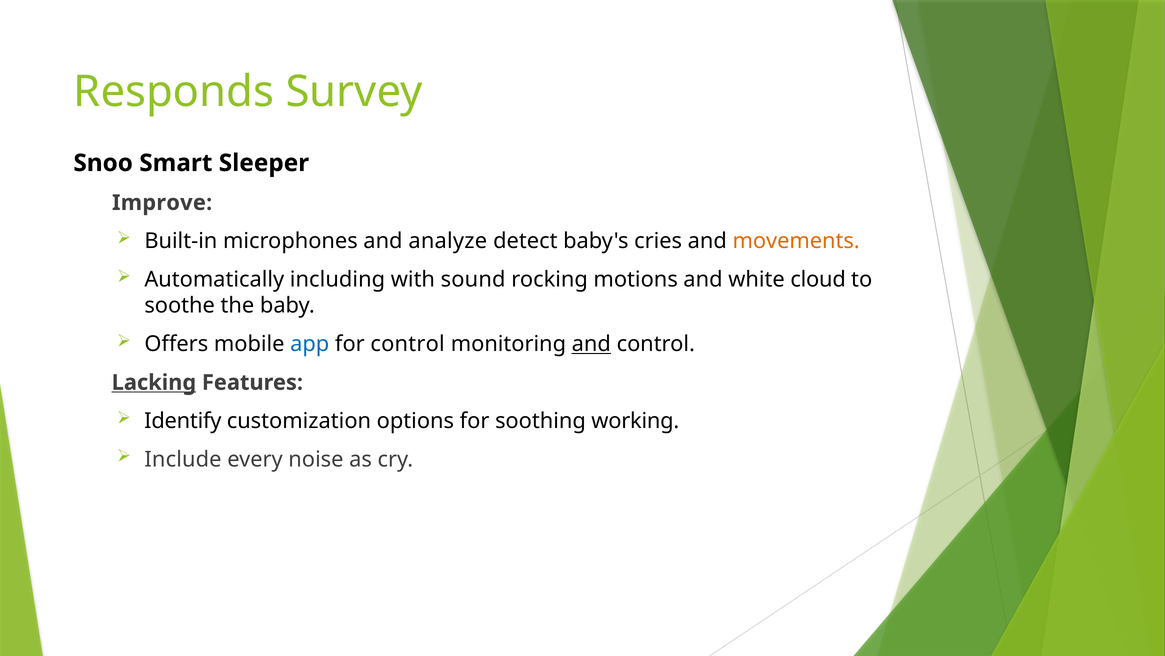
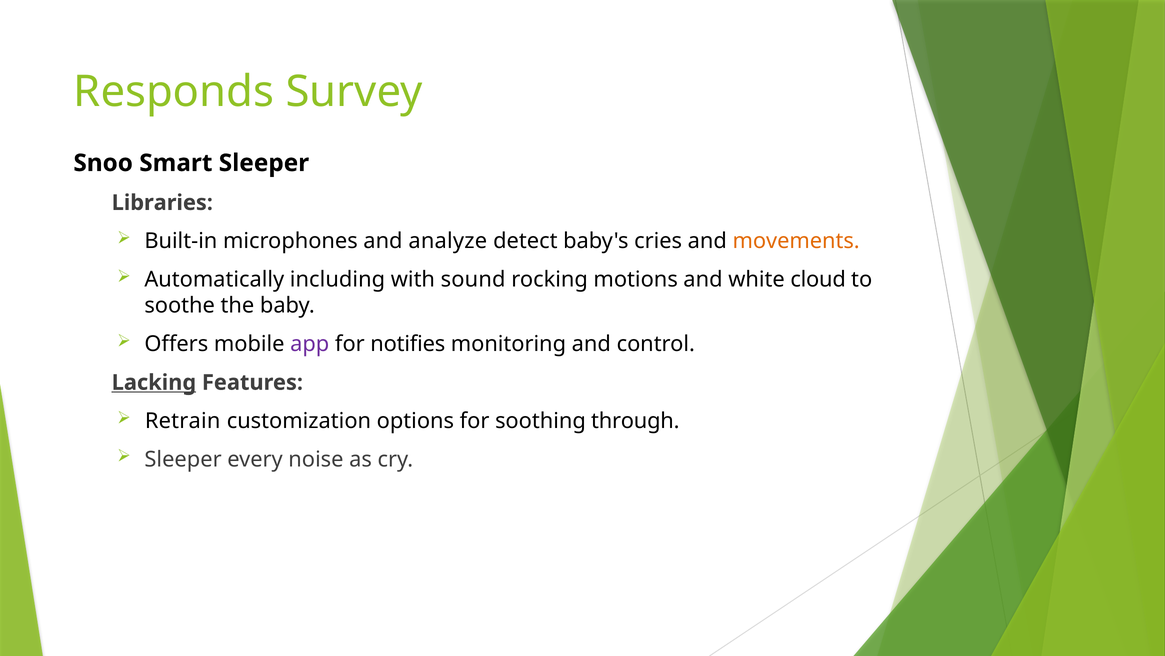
Improve: Improve -> Libraries (162, 203)
app colour: blue -> purple (310, 344)
for control: control -> notifies (408, 344)
and underline: present -> none (591, 344)
Identify: Identify -> Retrain (183, 421)
working: working -> through (635, 421)
Include: Include -> Sleeper (183, 459)
